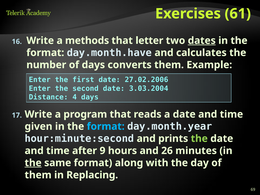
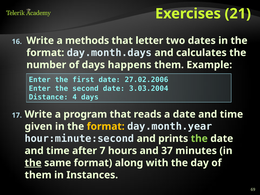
61: 61 -> 21 (238, 14)
dates underline: present -> none (202, 41)
day.month.have: day.month.have -> day.month.days (109, 53)
converts: converts -> happens (130, 65)
format colour: light blue -> yellow (106, 126)
9: 9 -> 7 (103, 151)
26: 26 -> 37 (167, 151)
Replacing: Replacing -> Instances (92, 175)
